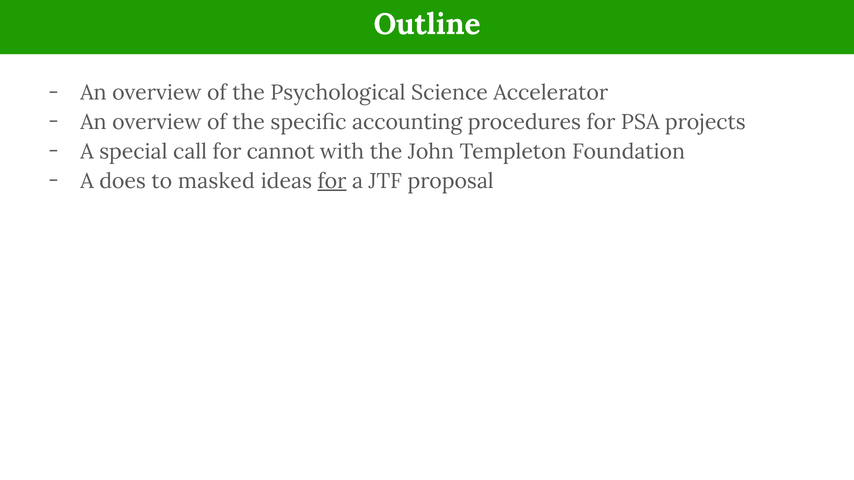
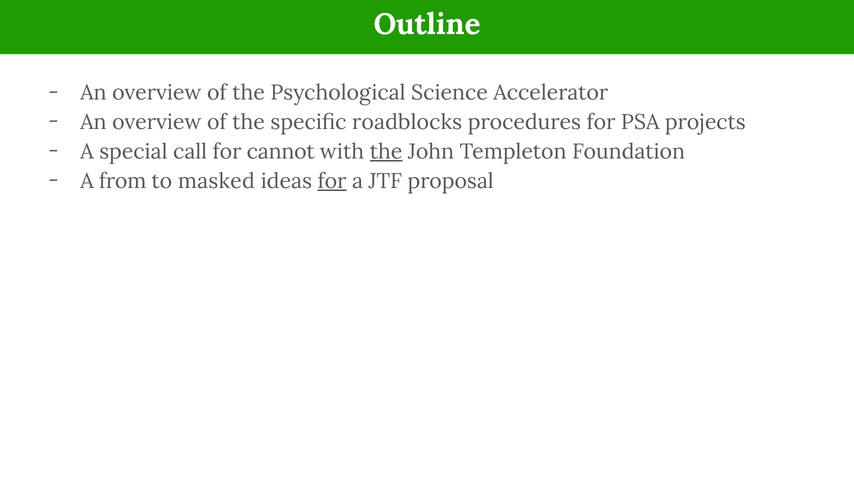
accounting: accounting -> roadblocks (407, 122)
the underline: none -> present (386, 152)
does: does -> from (123, 181)
